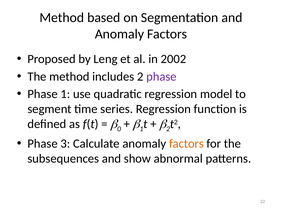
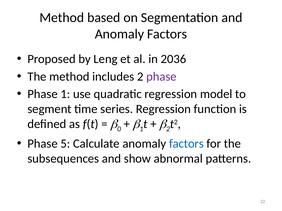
2002: 2002 -> 2036 (173, 59)
3: 3 -> 5 (65, 144)
factors colour: orange -> blue (186, 144)
